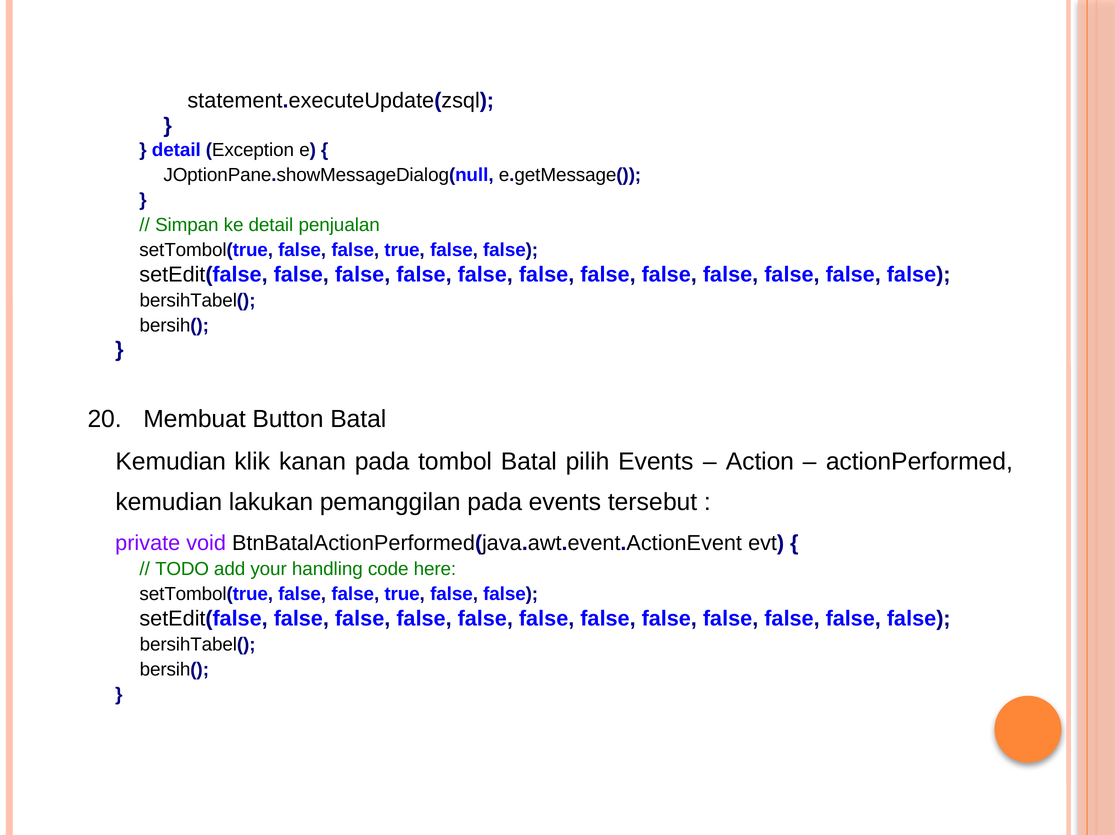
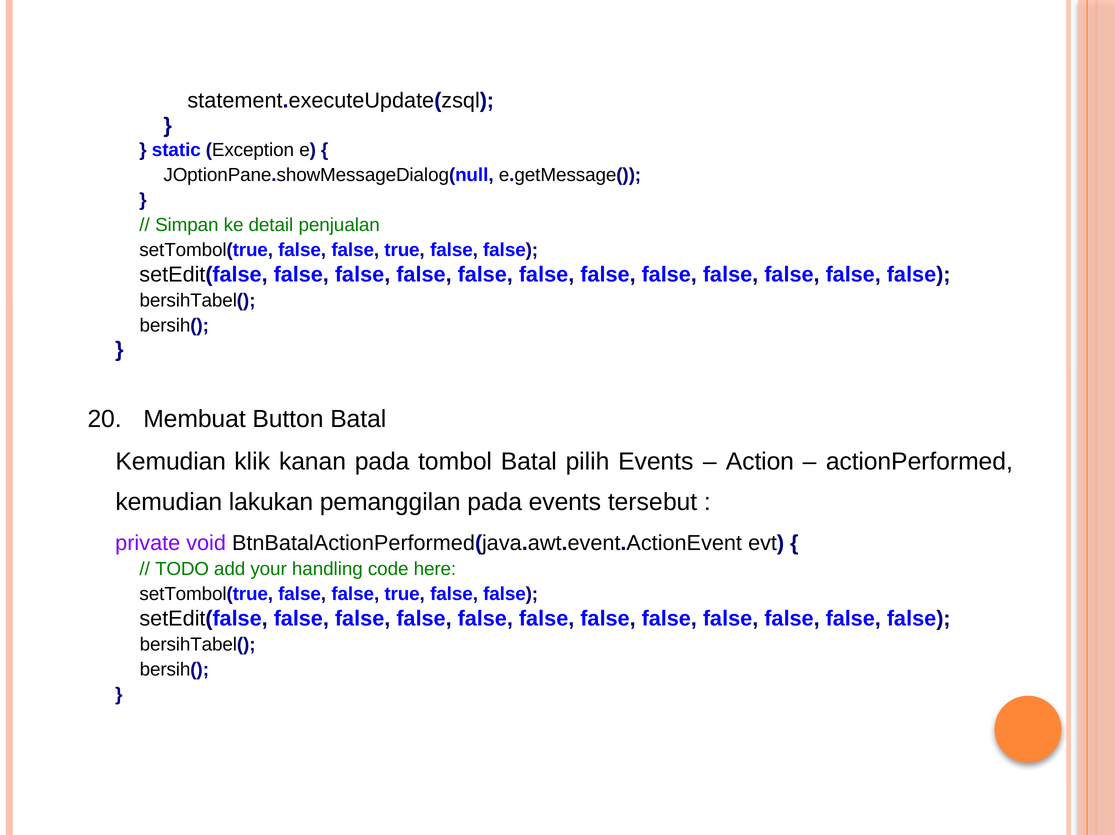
detail: detail -> static (176, 150)
